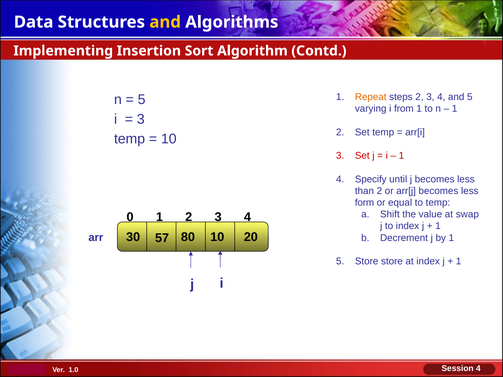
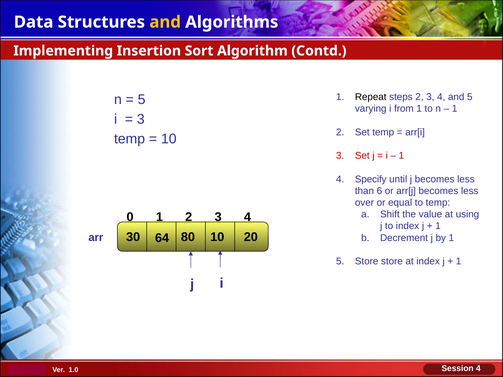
Repeat colour: orange -> black (371, 97)
than 2: 2 -> 6 (379, 191)
form: form -> over (364, 203)
swap: swap -> using (467, 214)
57: 57 -> 64 (162, 238)
